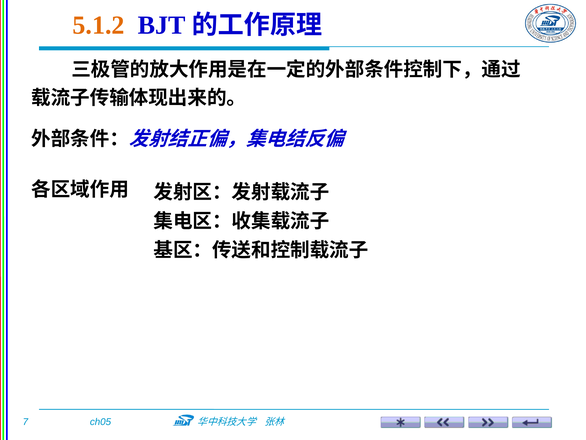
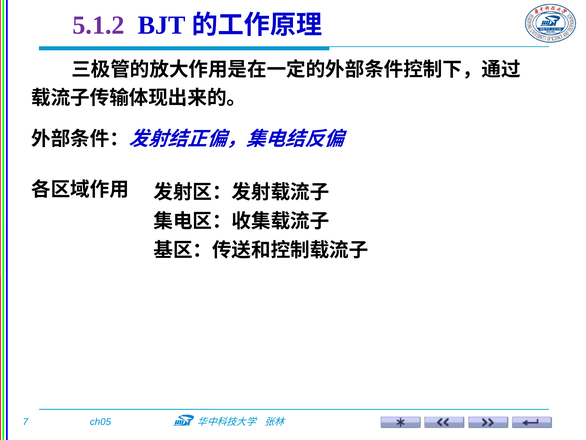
5.1.2 colour: orange -> purple (99, 25)
